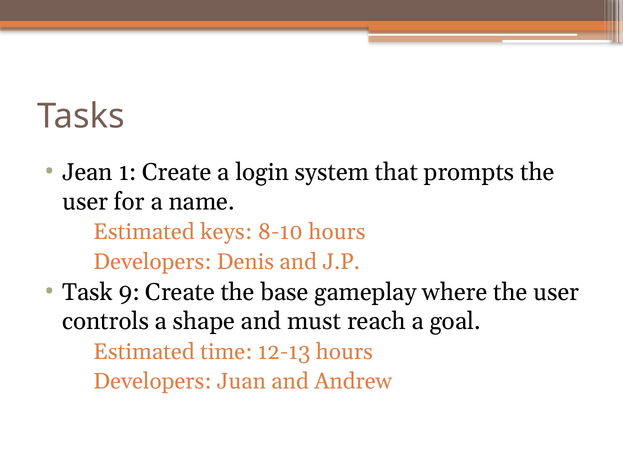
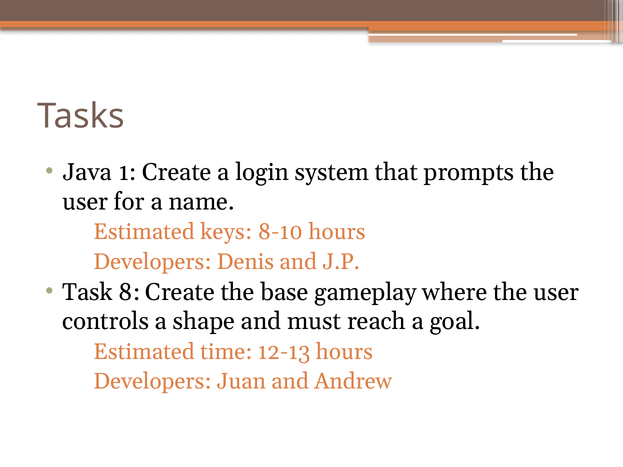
Jean: Jean -> Java (87, 173)
9: 9 -> 8 (129, 292)
